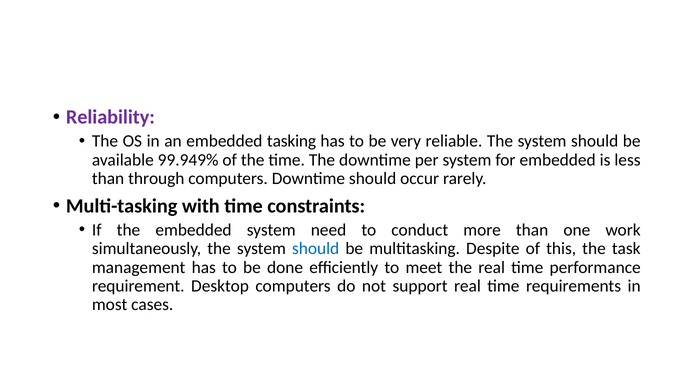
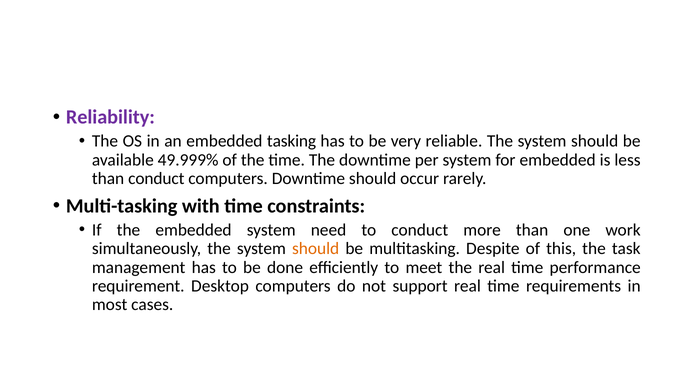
99.949%: 99.949% -> 49.999% (188, 160)
than through: through -> conduct (156, 179)
should colour: blue -> orange (316, 249)
